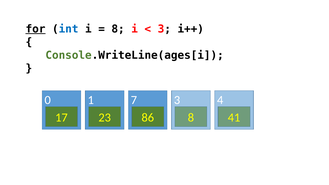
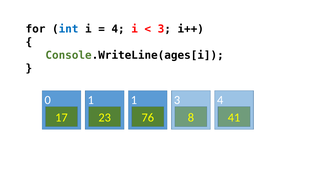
for underline: present -> none (36, 29)
8: 8 -> 4 (118, 29)
1 7: 7 -> 1 (134, 100)
86: 86 -> 76 (148, 118)
